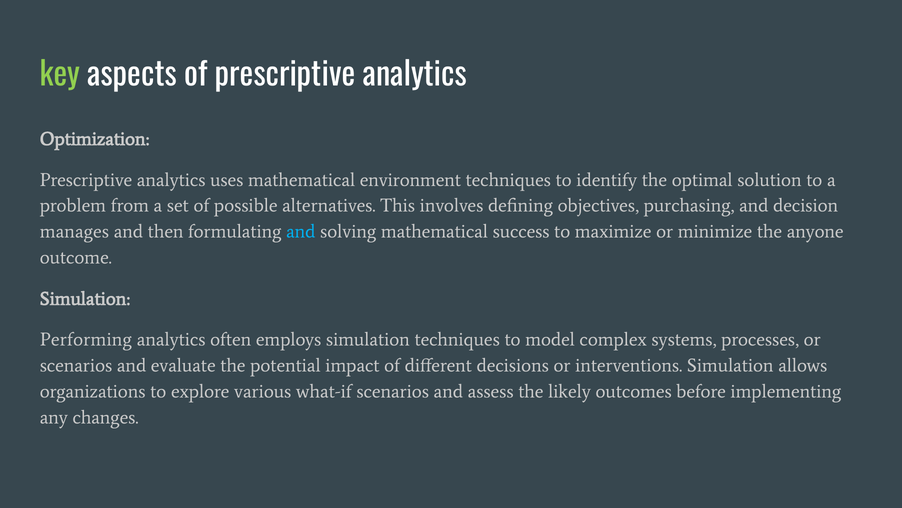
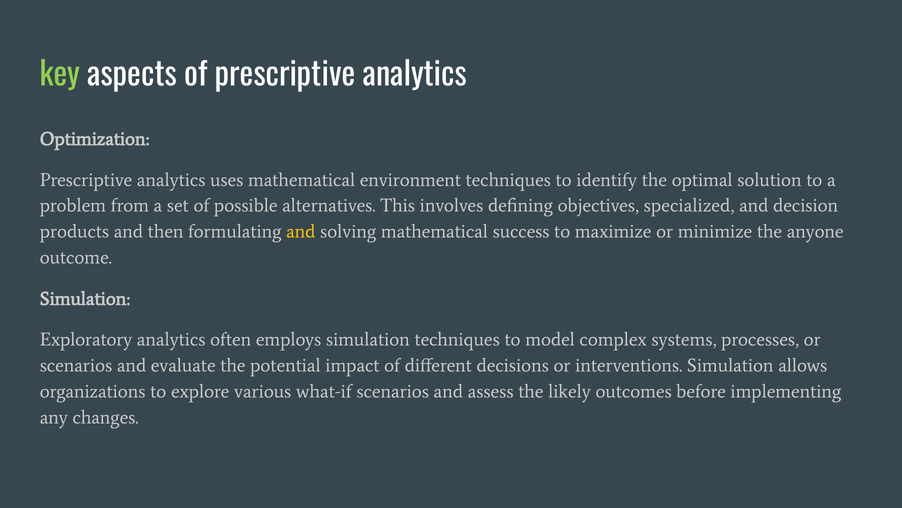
purchasing: purchasing -> specialized (689, 206)
manages: manages -> products (74, 231)
and colour: light blue -> yellow (301, 231)
Performing: Performing -> Exploratory (86, 339)
